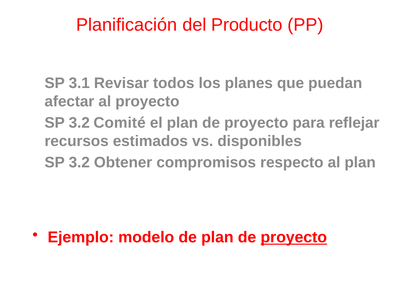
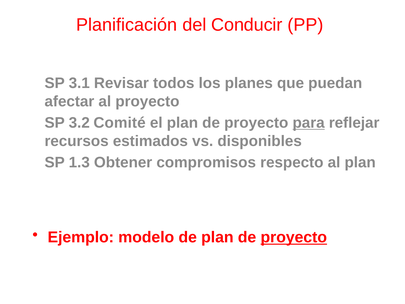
Producto: Producto -> Conducir (247, 25)
para underline: none -> present (309, 123)
3.2: 3.2 -> 1.3 (79, 162)
